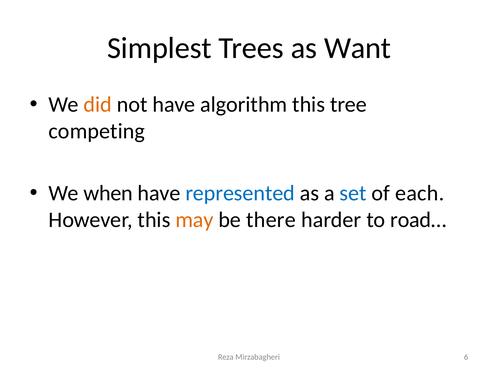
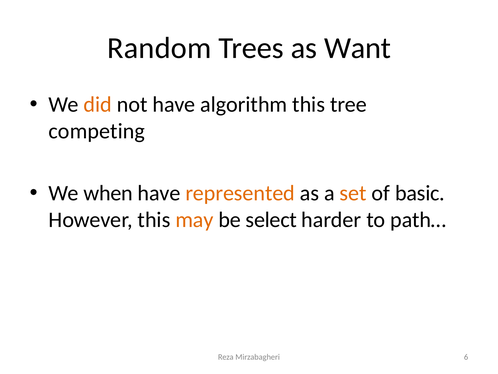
Simplest: Simplest -> Random (159, 48)
represented colour: blue -> orange (240, 193)
set colour: blue -> orange (353, 193)
each: each -> basic (420, 193)
there: there -> select (271, 220)
road…: road… -> path… (418, 220)
